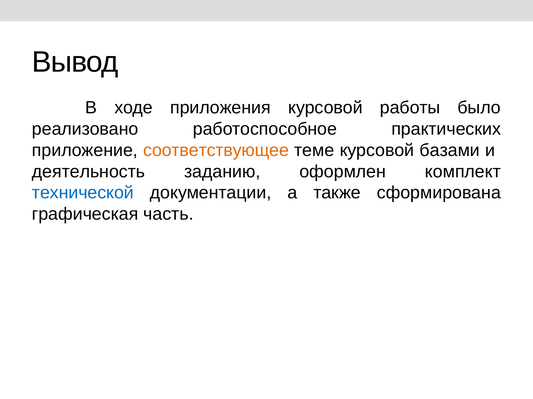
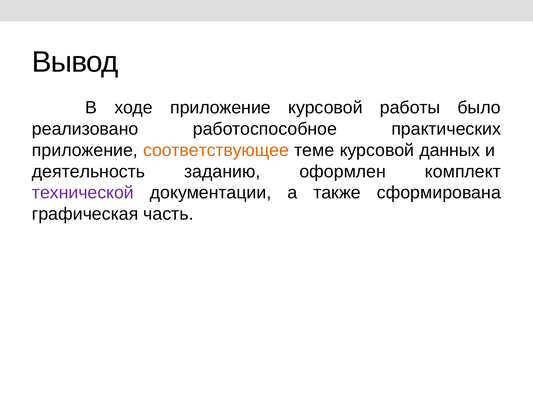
ходе приложения: приложения -> приложение (220, 108)
базами: базами -> данных (450, 150)
технической colour: blue -> purple (83, 193)
